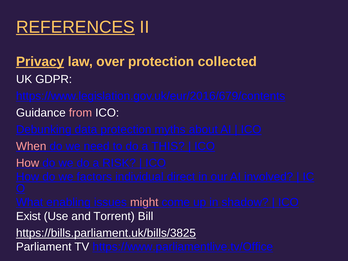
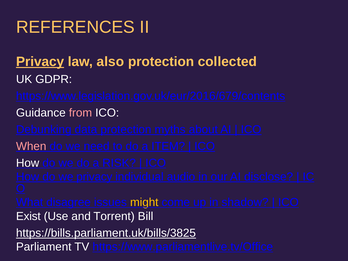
REFERENCES underline: present -> none (75, 27)
over: over -> also (110, 62)
THIS: THIS -> ITEM (168, 146)
How colour: pink -> white (28, 163)
we factors: factors -> privacy (94, 177)
direct: direct -> audio (181, 177)
involved: involved -> disclose (269, 177)
enabling: enabling -> disagree (69, 202)
might colour: pink -> yellow (144, 202)
